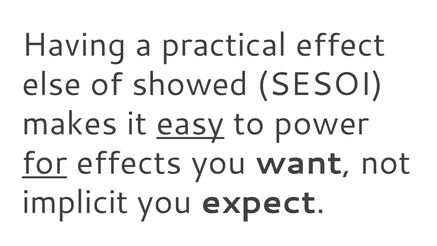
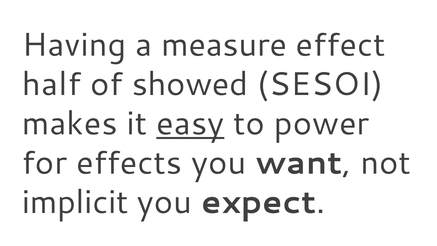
practical: practical -> measure (224, 45)
else: else -> half (51, 84)
for underline: present -> none (45, 163)
